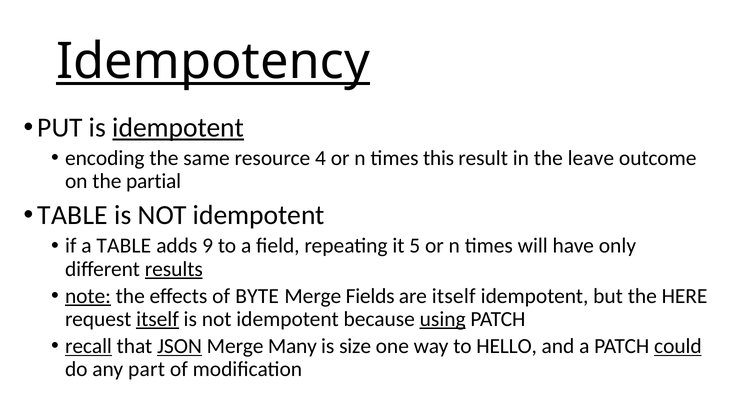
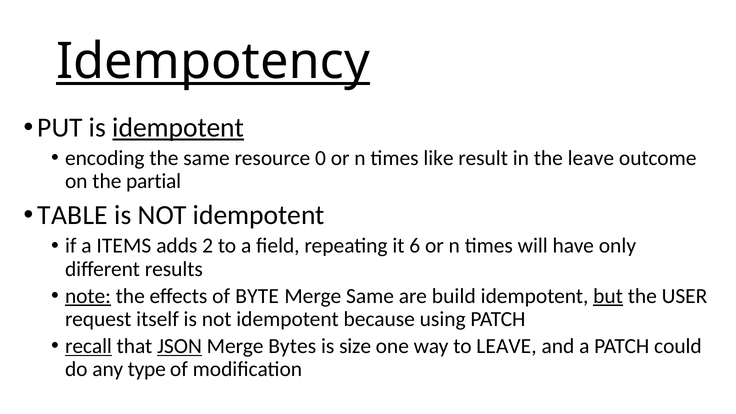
4: 4 -> 0 (321, 158)
this: this -> like (439, 158)
a TABLE: TABLE -> ITEMS (124, 246)
9: 9 -> 2 (208, 246)
5: 5 -> 6 (415, 246)
results underline: present -> none (174, 269)
Merge Fields: Fields -> Same (370, 296)
are itself: itself -> build (454, 296)
but underline: none -> present (608, 296)
HERE: HERE -> USER (684, 296)
itself underline: present -> none (158, 319)
using underline: present -> none (443, 319)
Many: Many -> Bytes (292, 346)
to HELLO: HELLO -> LEAVE (507, 346)
could underline: present -> none (678, 346)
part: part -> type (147, 369)
